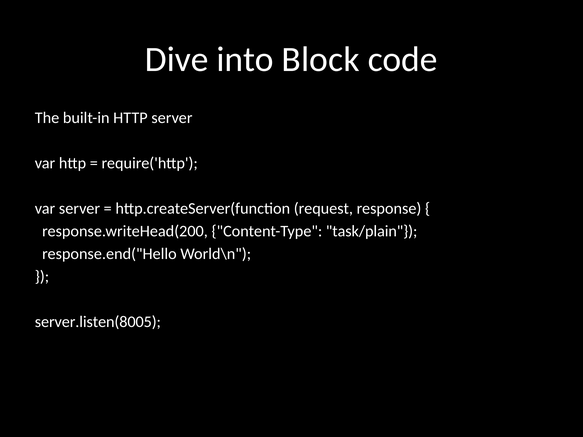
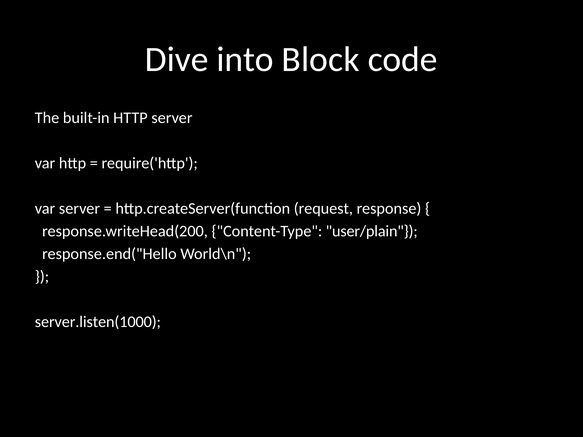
task/plain: task/plain -> user/plain (372, 231)
server.listen(8005: server.listen(8005 -> server.listen(1000 (98, 322)
